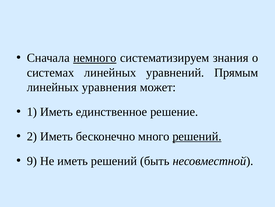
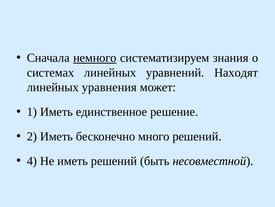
Прямым: Прямым -> Находят (236, 72)
решений underline: present -> none (197, 136)
9: 9 -> 4 (32, 160)
